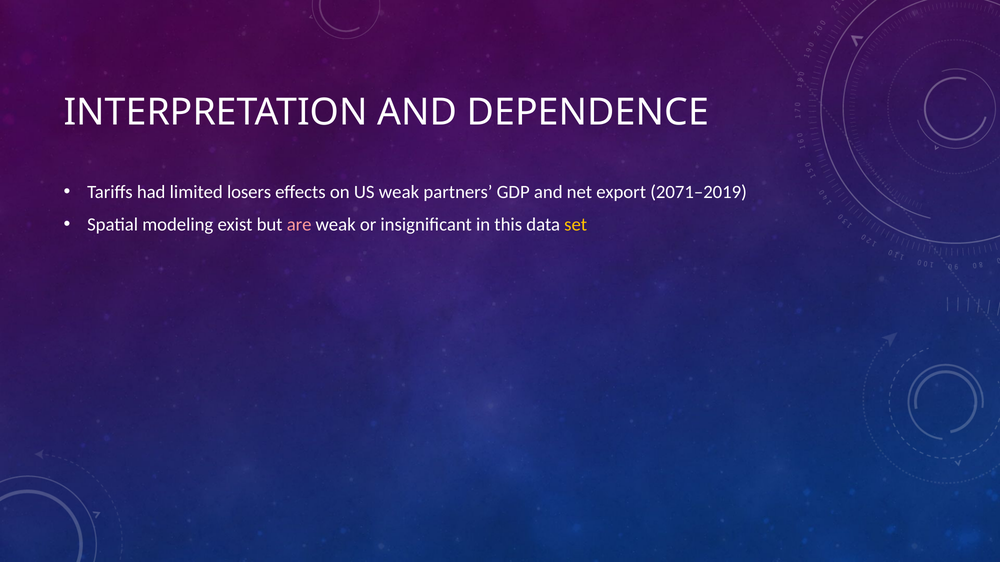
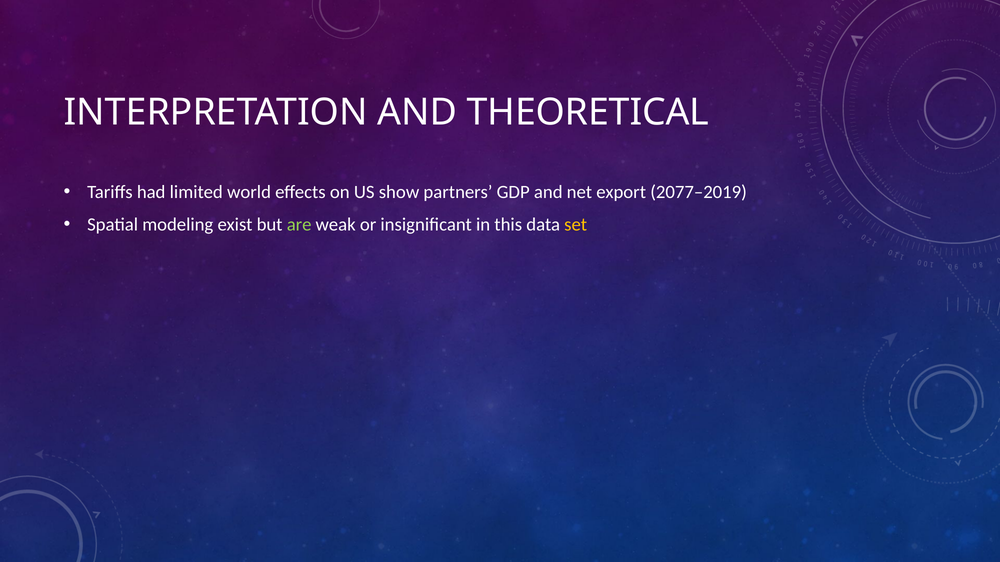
DEPENDENCE: DEPENDENCE -> THEORETICAL (588, 112)
losers: losers -> world (249, 192)
US weak: weak -> show (399, 192)
2071–2019: 2071–2019 -> 2077–2019 (699, 192)
are colour: pink -> light green (299, 225)
